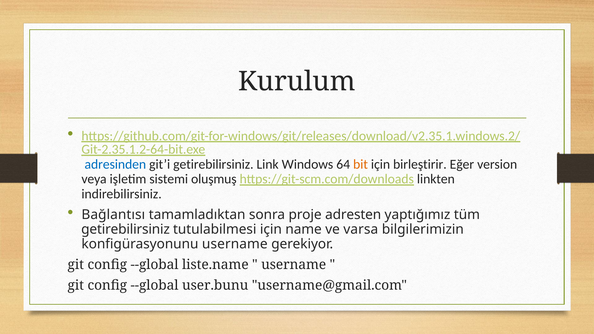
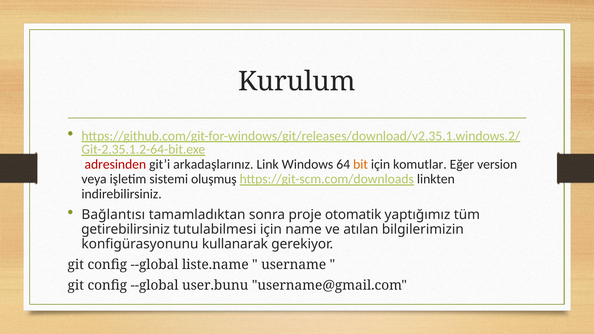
adresinden colour: blue -> red (115, 164)
git’i getirebilirsiniz: getirebilirsiniz -> arkadaşlarınız (213, 164)
birleştirir: birleştirir -> komutlar (420, 164)
adresten: adresten -> otomatik (353, 215)
varsa: varsa -> atılan (361, 229)
konfigürasyonunu username: username -> kullanarak (235, 244)
